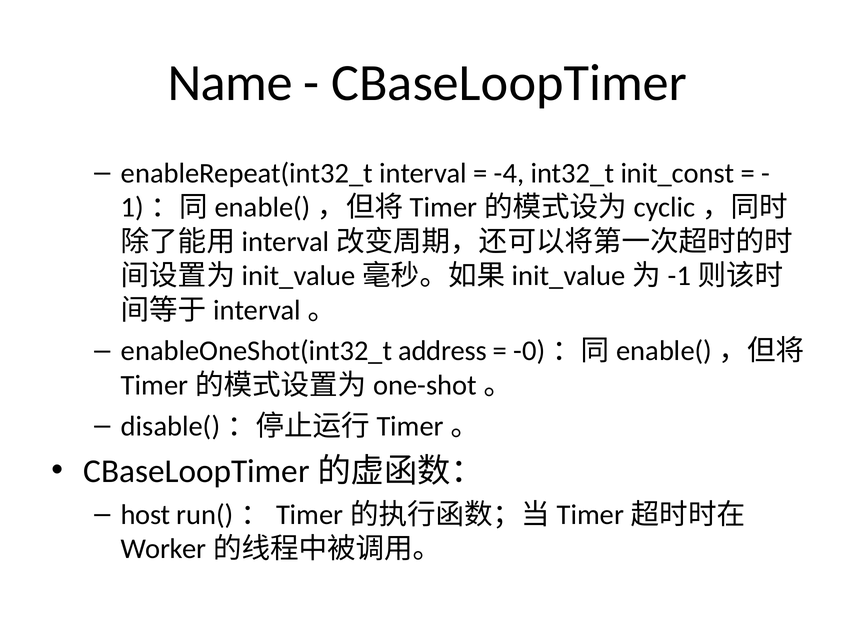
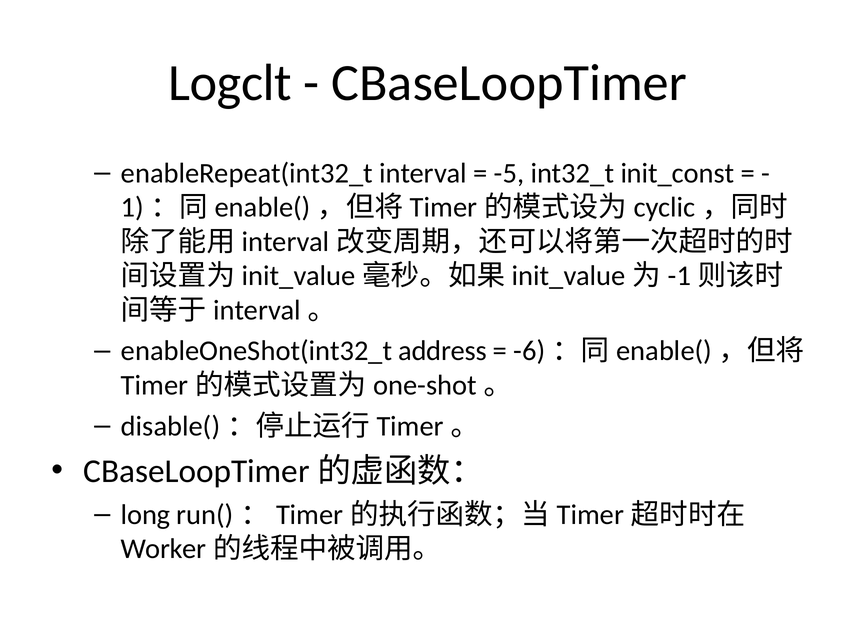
Name: Name -> Logclt (230, 83)
-4: -4 -> -5 (509, 173)
-0: -0 -> -6 (529, 351)
host: host -> long (146, 515)
